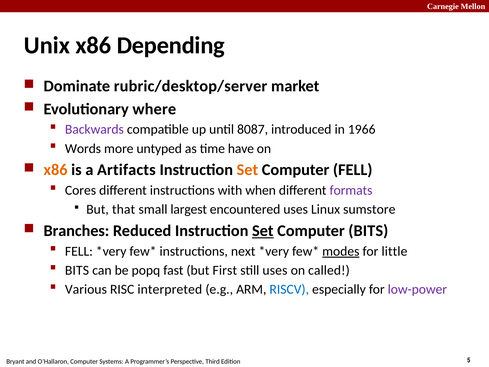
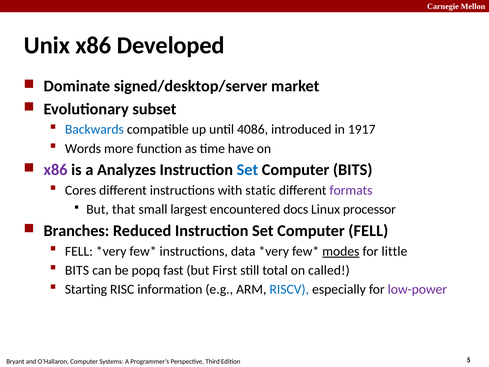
Depending: Depending -> Developed (171, 45)
rubric/desktop/server: rubric/desktop/server -> signed/desktop/server (191, 86)
where: where -> subset (154, 109)
Backwards colour: purple -> blue (94, 129)
8087: 8087 -> 4086 (253, 129)
1966: 1966 -> 1917 (362, 129)
untyped: untyped -> function (159, 148)
x86 colour: orange -> purple (56, 170)
Artifacts: Artifacts -> Analyzes (126, 170)
Set colour: orange -> blue (247, 170)
Computer FELL: FELL -> BITS (353, 170)
when: when -> static (261, 190)
encountered uses: uses -> docs (296, 209)
sumstore: sumstore -> processor (369, 209)
Set underline: present -> none (263, 231)
Computer BITS: BITS -> FELL (368, 231)
next: next -> data (243, 251)
still uses: uses -> total (275, 270)
Various: Various -> Starting (86, 289)
interpreted: interpreted -> information (170, 289)
